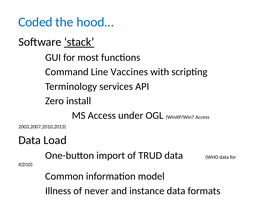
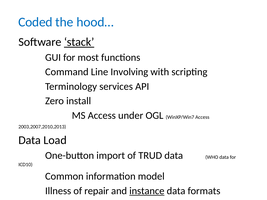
Vaccines: Vaccines -> Involving (129, 72)
never: never -> repair (97, 191)
instance underline: none -> present (147, 191)
